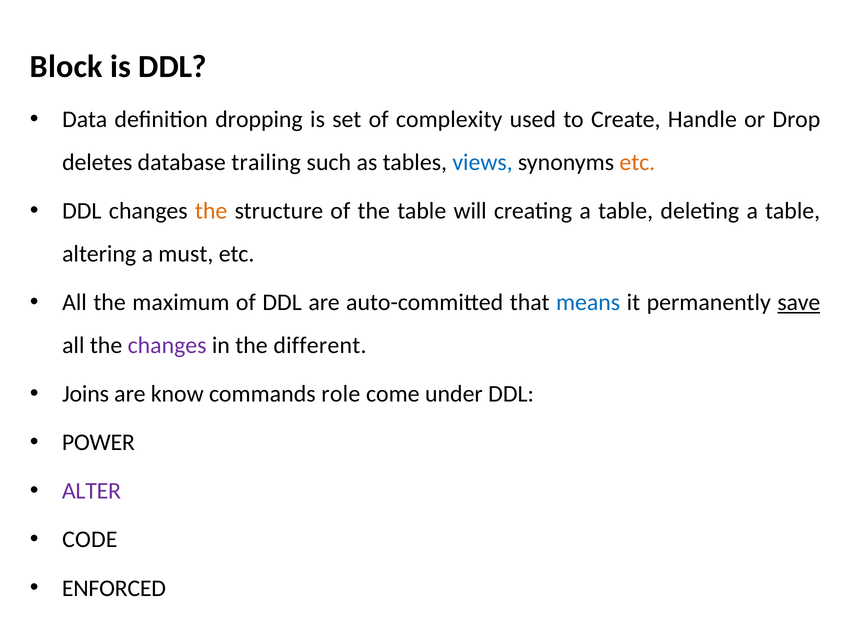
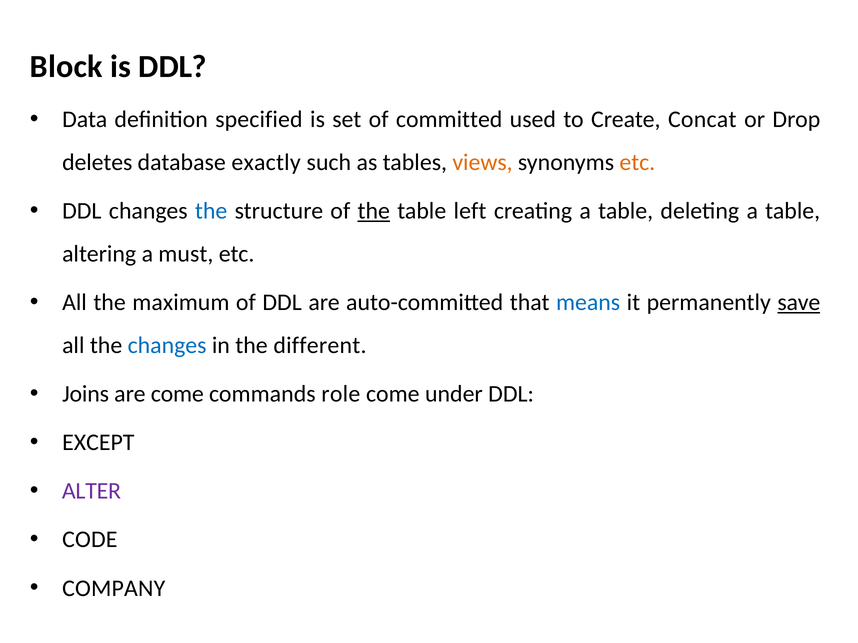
dropping: dropping -> specified (259, 120)
complexity: complexity -> committed (449, 120)
Handle: Handle -> Concat (702, 120)
trailing: trailing -> exactly (266, 163)
views colour: blue -> orange (483, 163)
the colour: orange -> blue (211, 211)
the underline: none -> present (374, 211)
will: will -> left (470, 211)
changes colour: purple -> blue (167, 346)
are know: know -> come (177, 394)
POWER: POWER -> EXCEPT (98, 443)
ENFORCED: ENFORCED -> COMPANY (114, 589)
